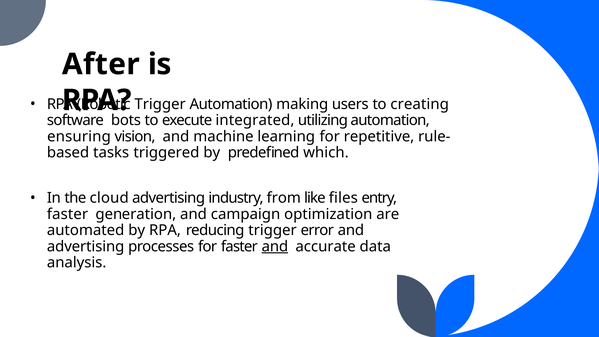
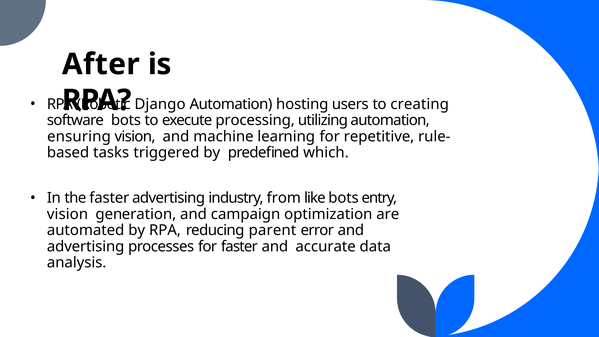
Trigger: Trigger -> Django (160, 104)
making: making -> hosting (302, 104)
integrated: integrated -> processing (255, 120)
the cloud: cloud -> faster (109, 198)
like files: files -> bots (343, 198)
faster: faster -> vision (68, 214)
reducing trigger: trigger -> parent (272, 230)
and underline: present -> none (275, 246)
